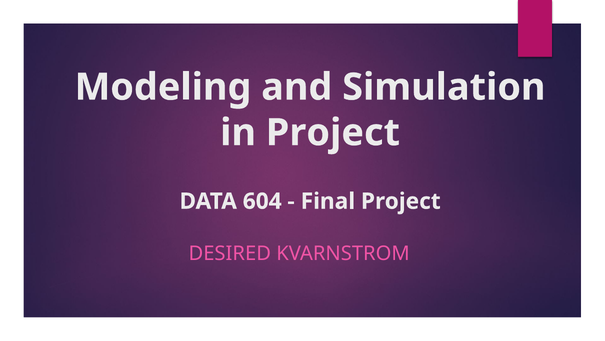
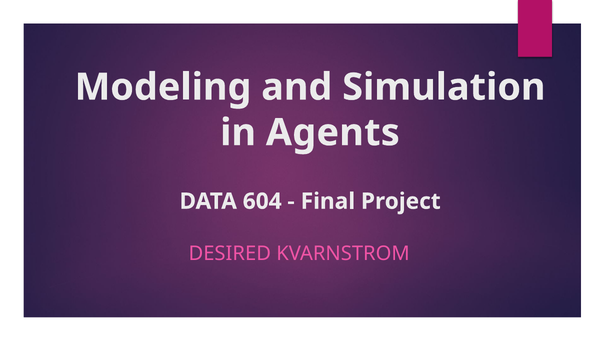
in Project: Project -> Agents (333, 132)
